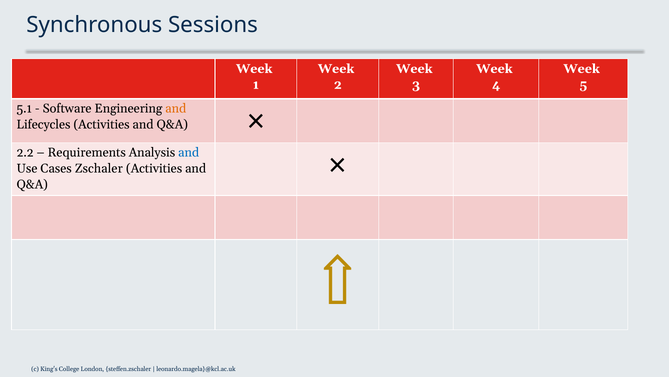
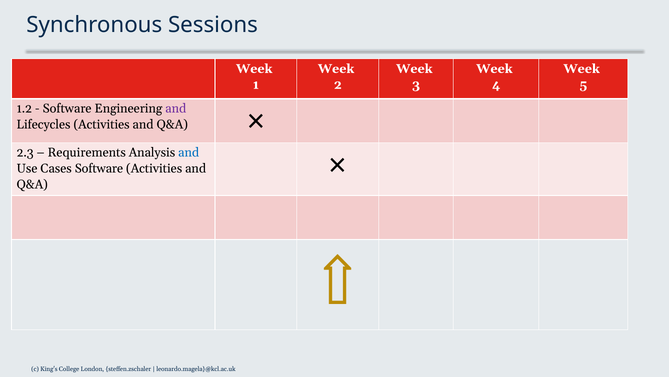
5.1: 5.1 -> 1.2 (24, 109)
and colour: orange -> purple (176, 109)
2.2: 2.2 -> 2.3 (25, 152)
Cases Zschaler: Zschaler -> Software (99, 168)
